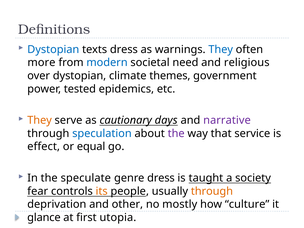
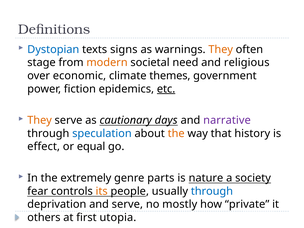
texts dress: dress -> signs (124, 49)
They colour: blue -> orange (221, 49)
more: more -> stage (41, 63)
modern colour: blue -> orange (107, 63)
over dystopian: dystopian -> economic (79, 76)
tested: tested -> fiction (80, 89)
etc underline: none -> present (166, 89)
the colour: purple -> orange (176, 133)
service: service -> history (252, 133)
speculate: speculate -> extremely (86, 178)
genre dress: dress -> parts (161, 178)
taught: taught -> nature (206, 178)
through colour: orange -> blue (212, 191)
and other: other -> serve (127, 204)
culture: culture -> private (247, 204)
glance: glance -> others (44, 218)
